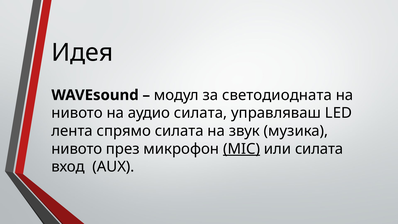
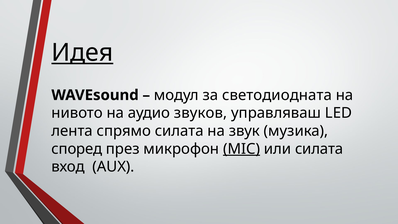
Идея underline: none -> present (82, 53)
аудио силата: силата -> звуков (201, 113)
нивото: нивото -> според (77, 149)
